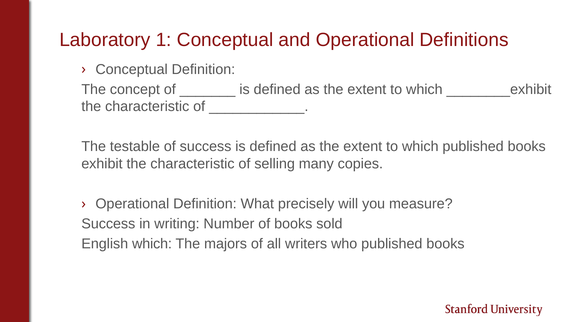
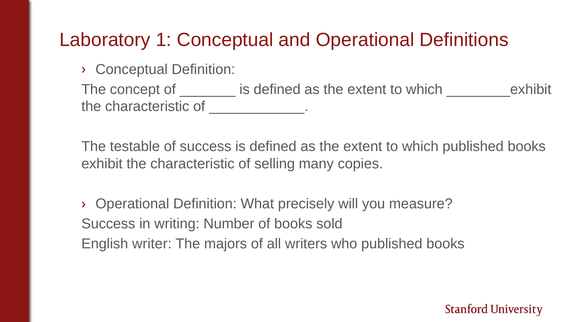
English which: which -> writer (152, 244)
